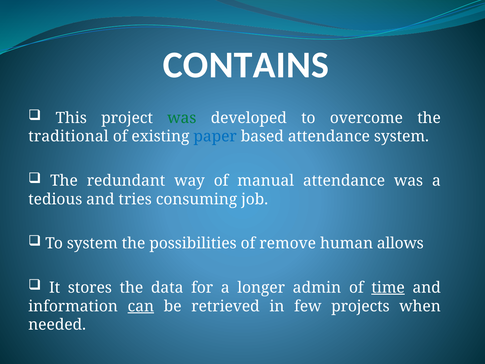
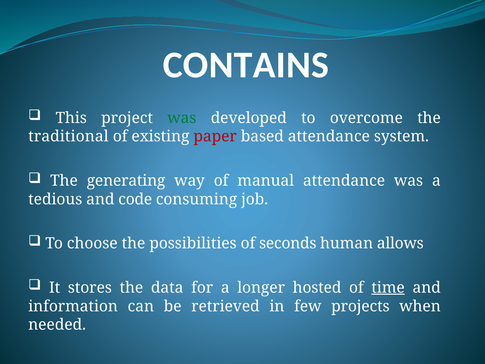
paper colour: blue -> red (215, 136)
redundant: redundant -> generating (126, 181)
tries: tries -> code (135, 199)
To system: system -> choose (92, 243)
remove: remove -> seconds (288, 243)
admin: admin -> hosted (317, 287)
can underline: present -> none (141, 306)
